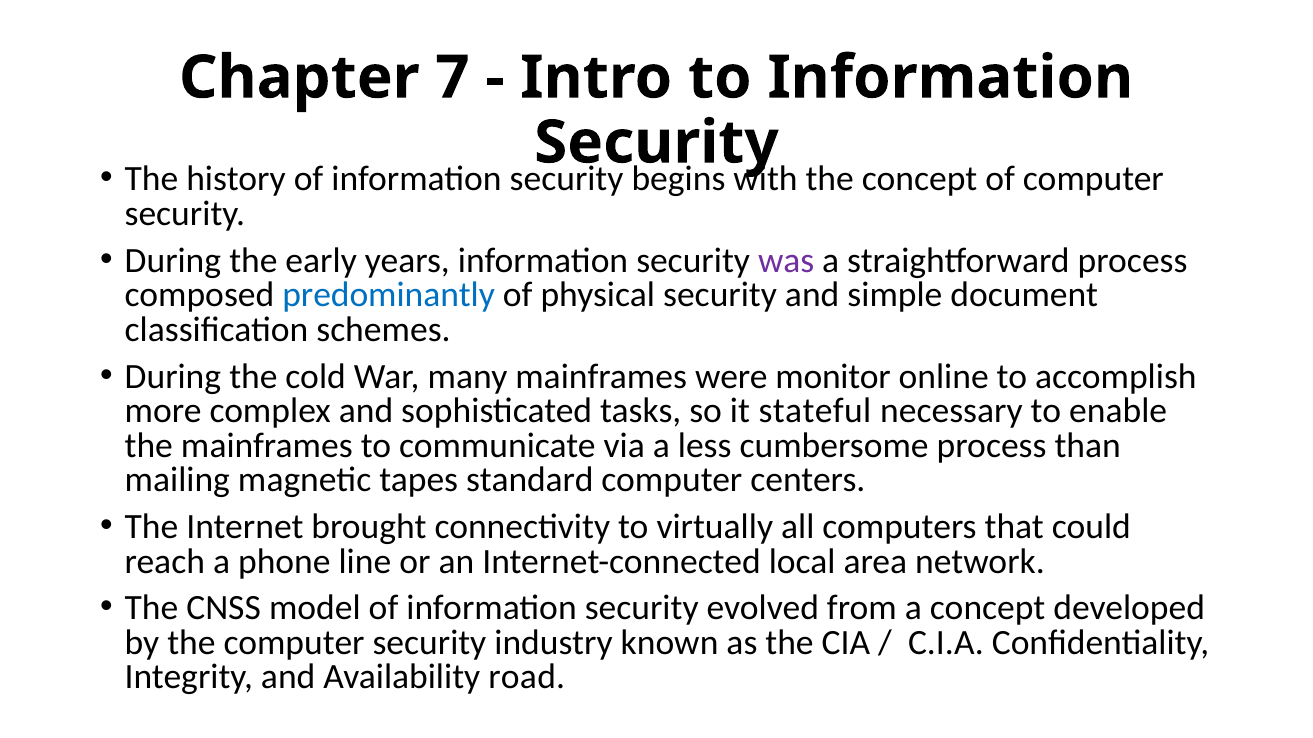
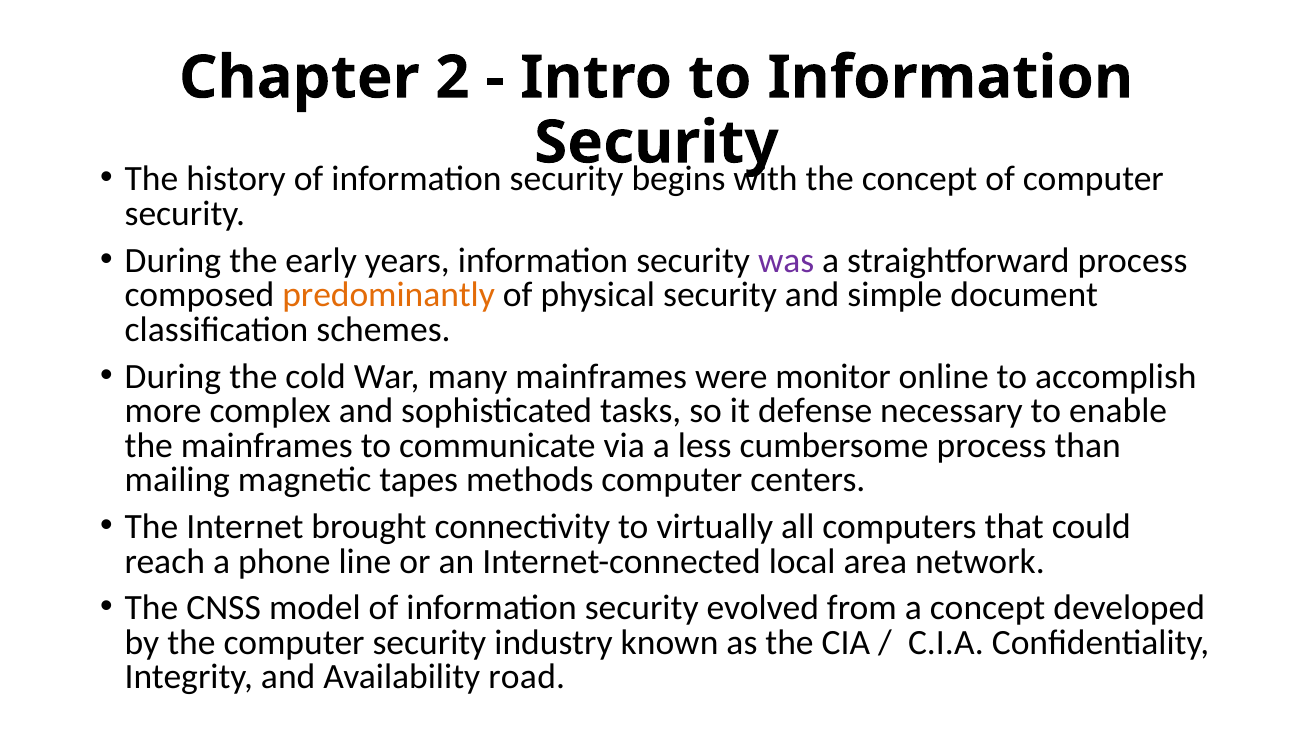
7: 7 -> 2 (452, 78)
predominantly colour: blue -> orange (389, 295)
stateful: stateful -> defense (815, 411)
standard: standard -> methods (530, 480)
